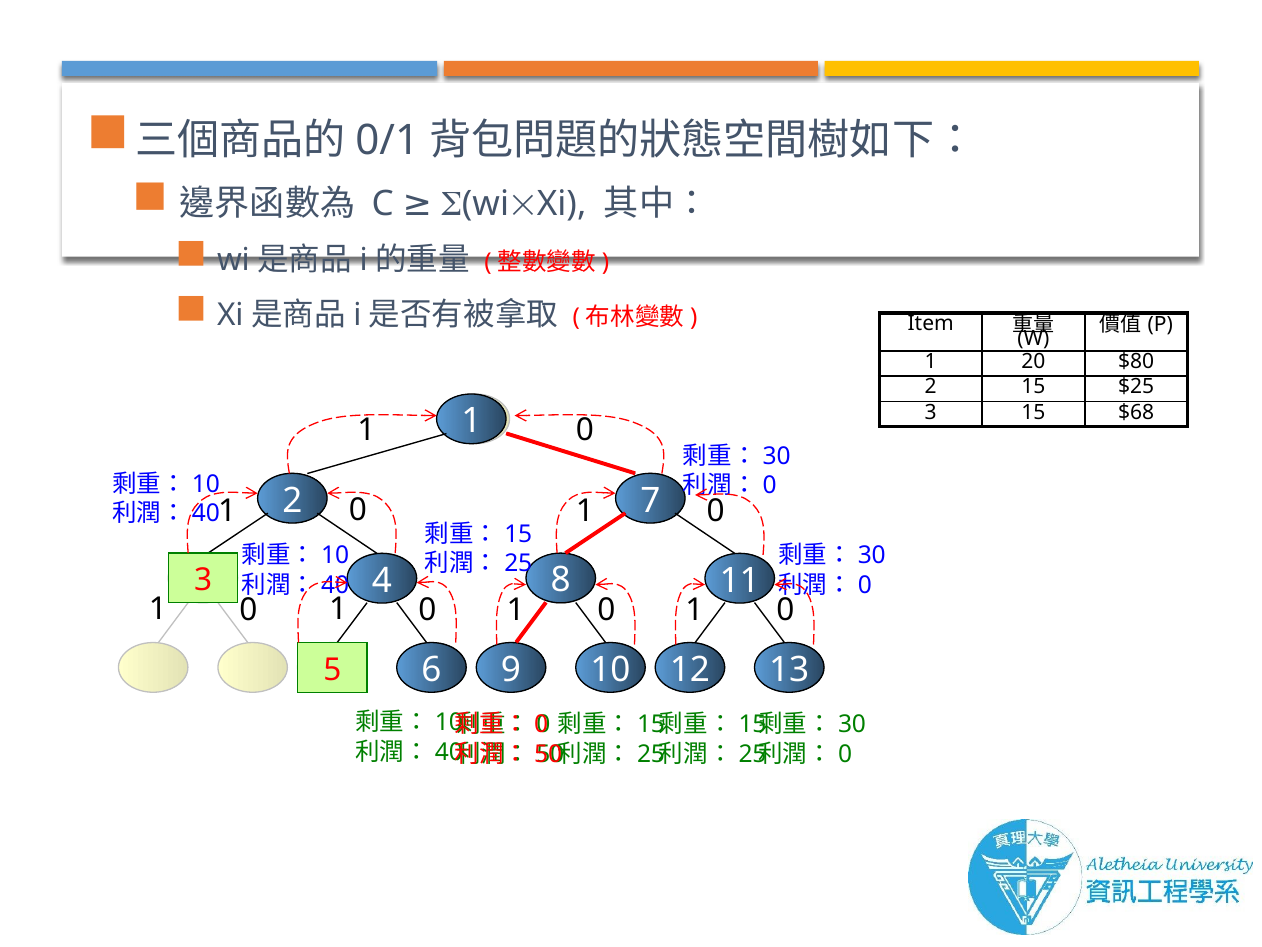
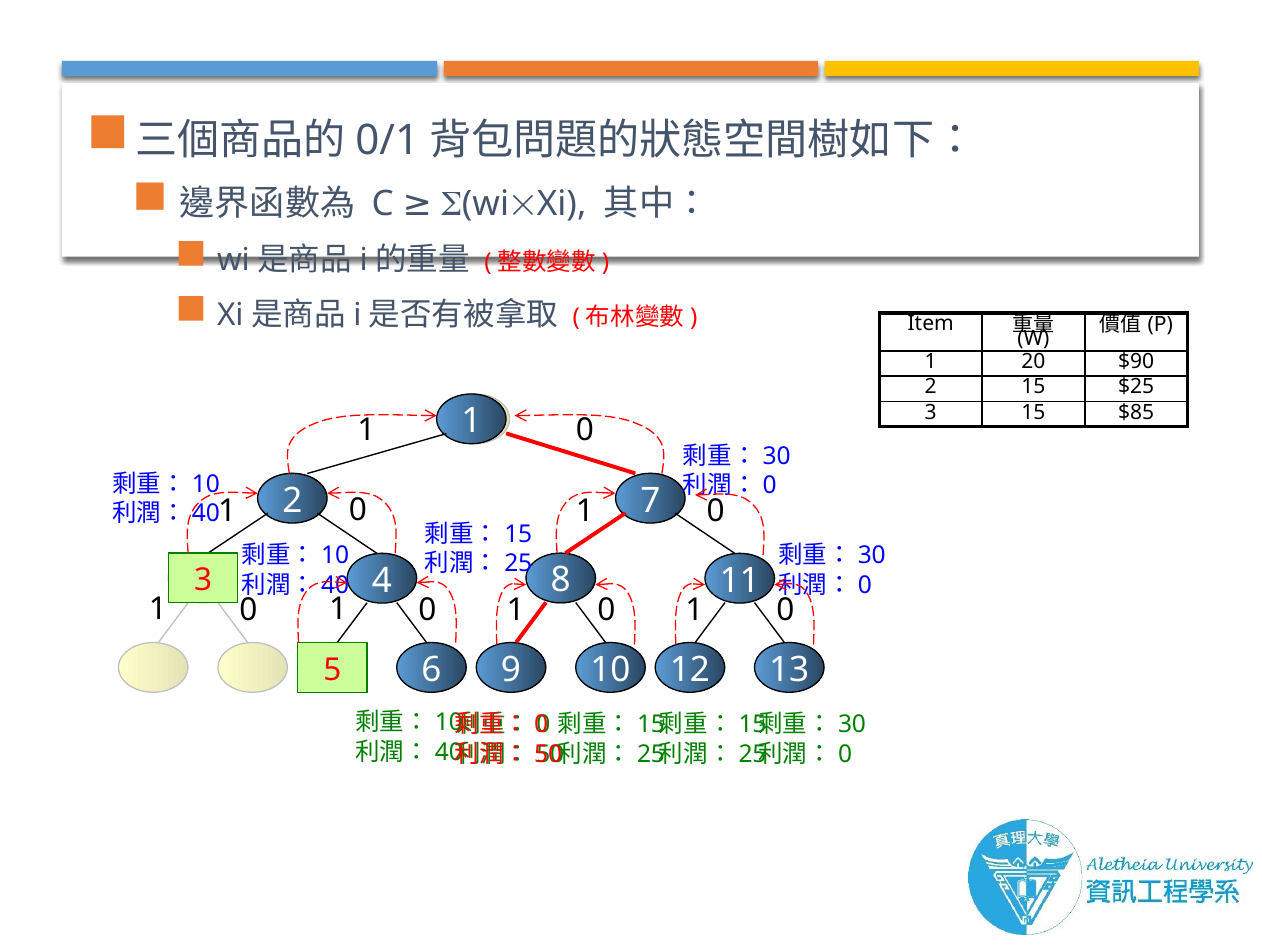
$80: $80 -> $90 (1136, 361)
$68: $68 -> $85 (1136, 412)
